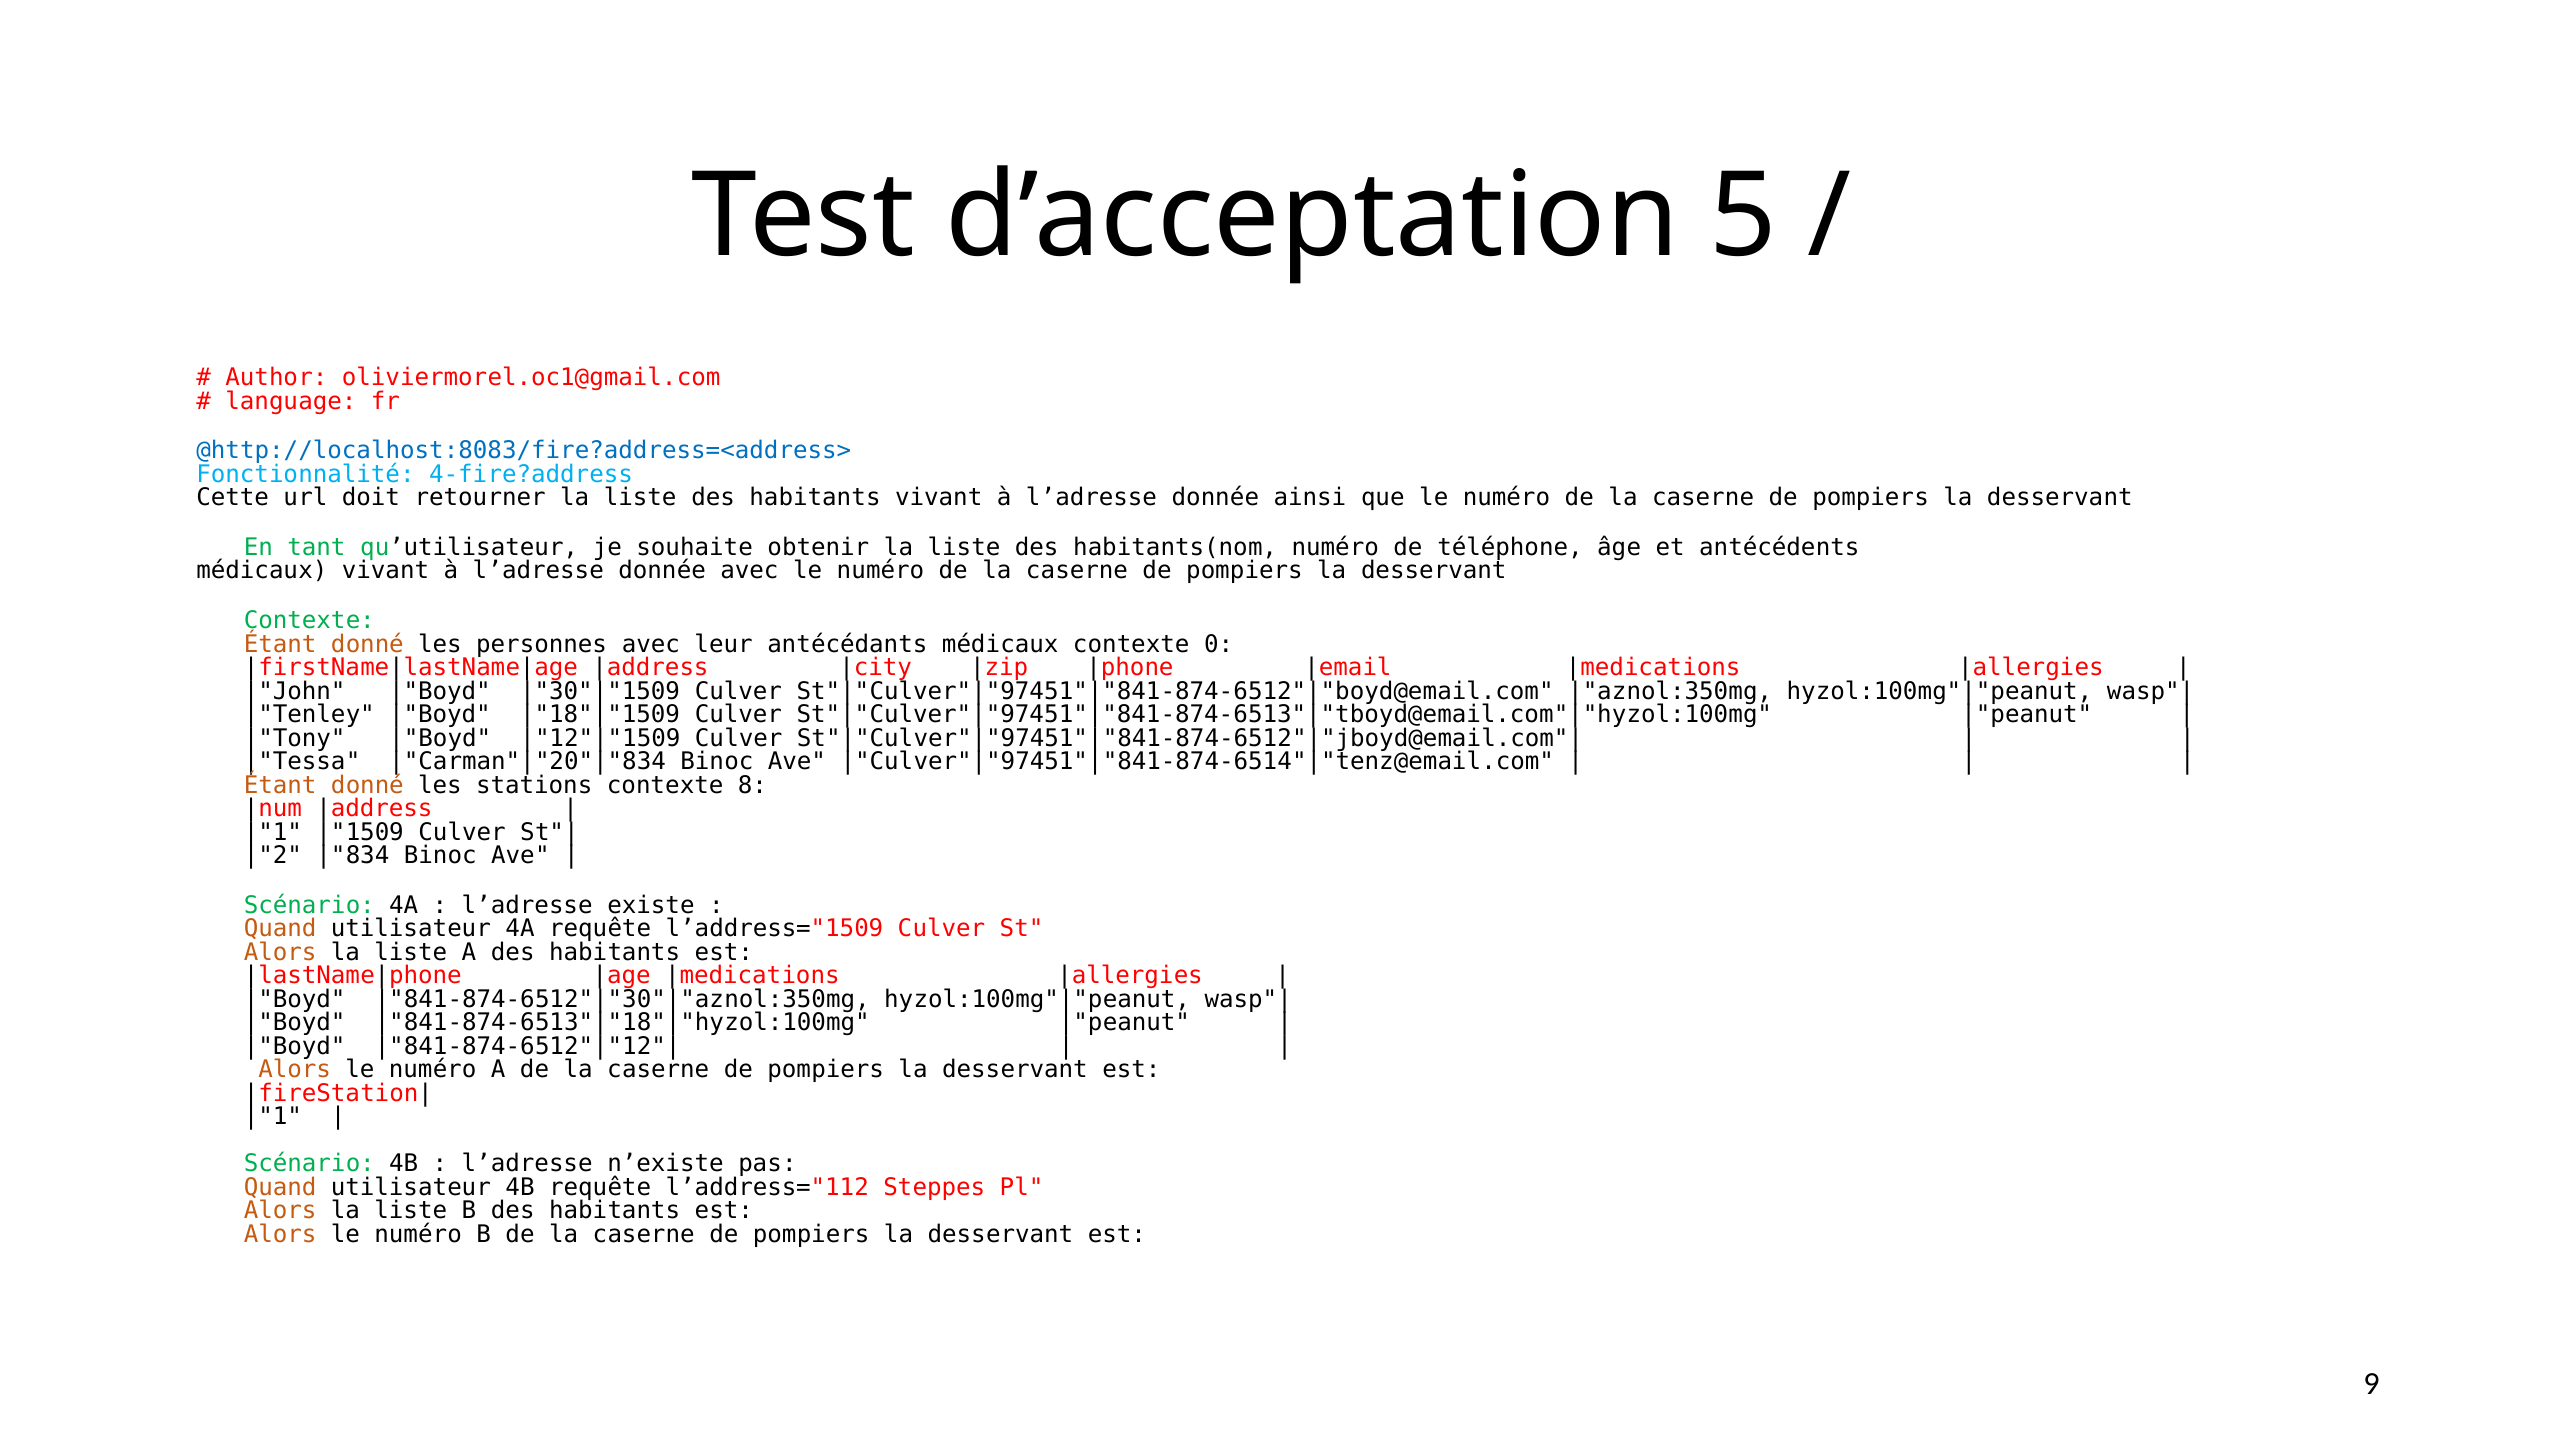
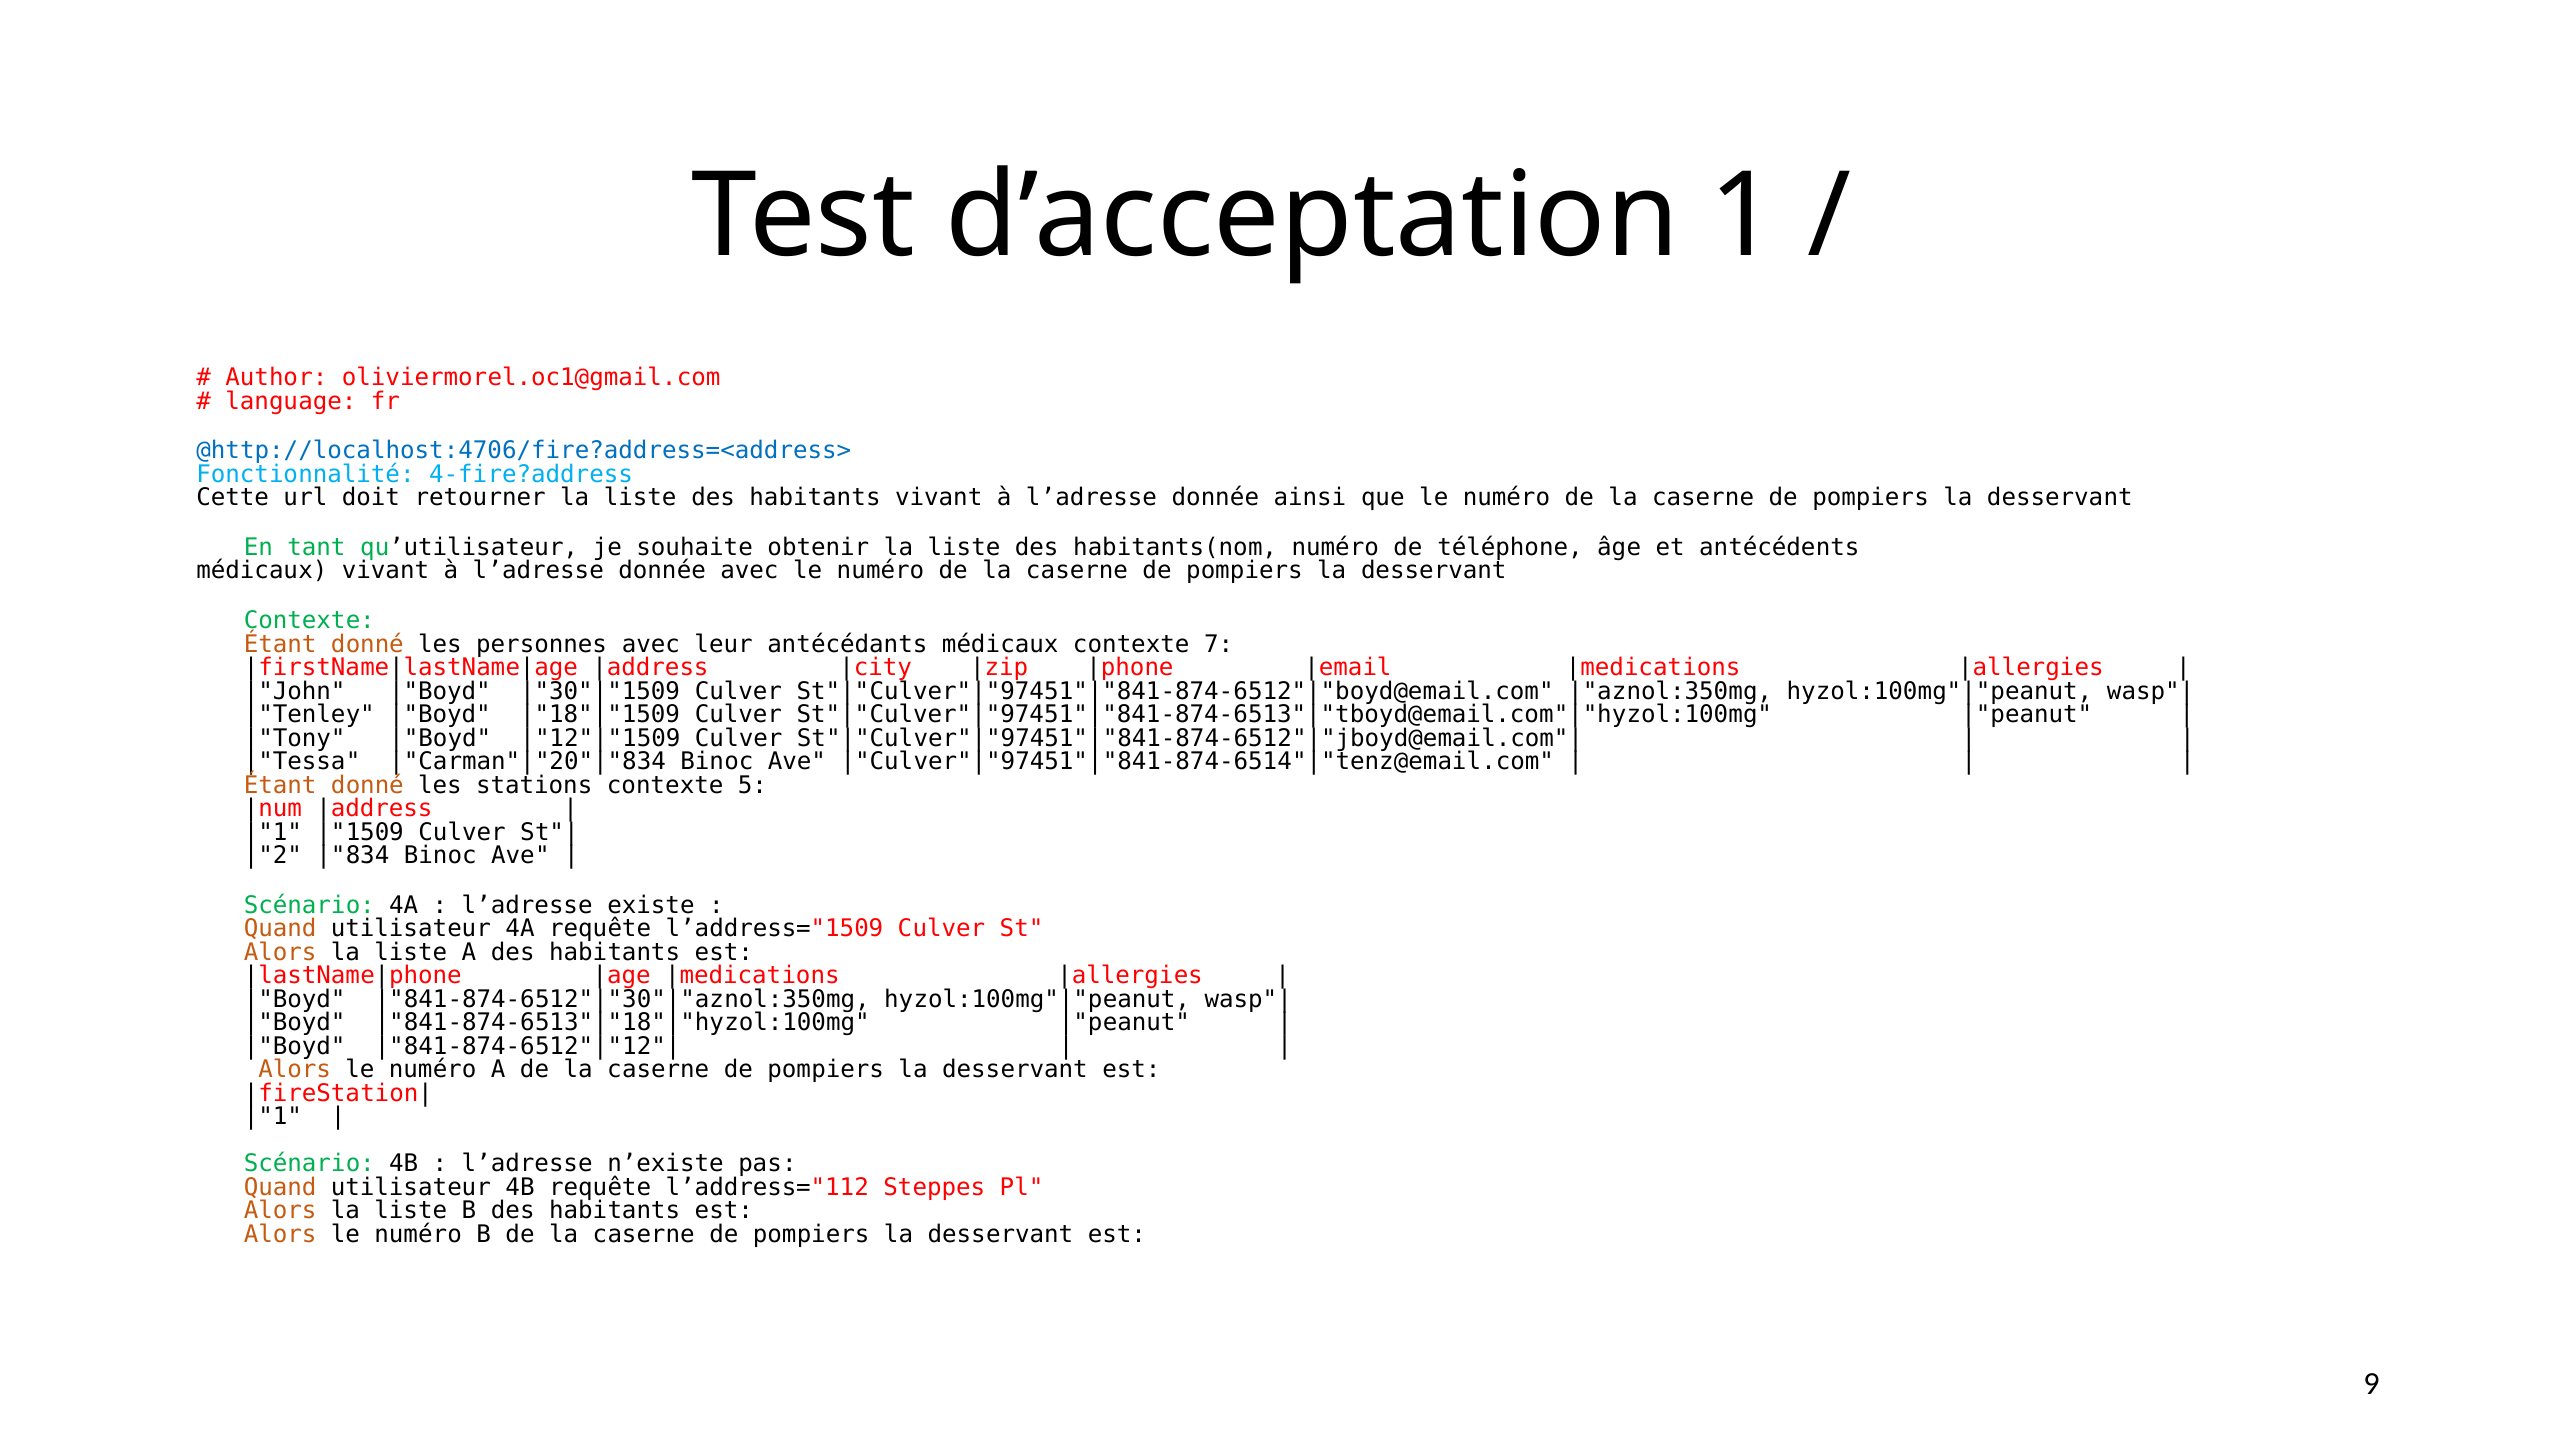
5: 5 -> 1 (1744, 216)
@http://localhost:8083/fire?address=<address>: @http://localhost:8083/fire?address=<address> -> @http://localhost:4706/fire?address=<address> (524, 451)
0: 0 -> 7 (1219, 644)
8: 8 -> 5 (752, 785)
